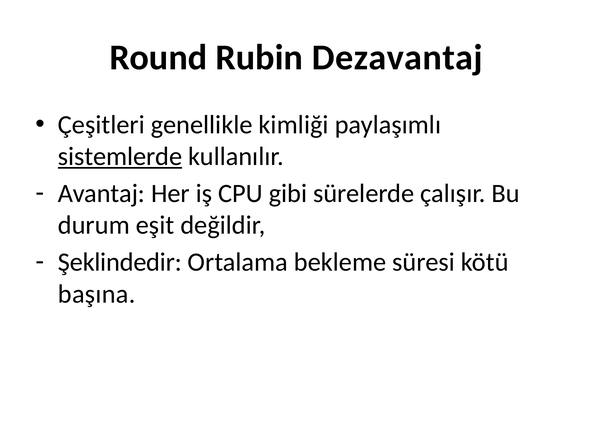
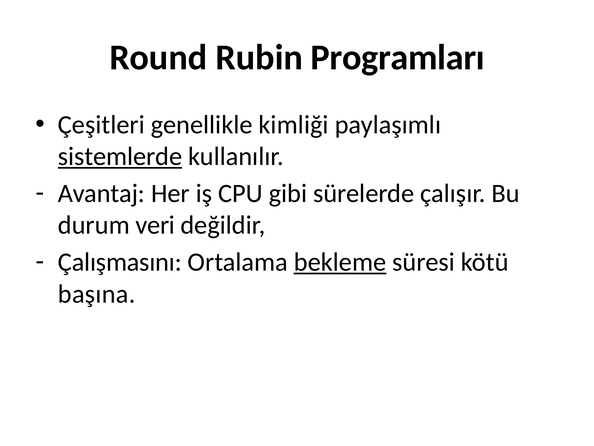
Dezavantaj: Dezavantaj -> Programları (398, 58)
eşit: eşit -> veri (155, 225)
Şeklindedir: Şeklindedir -> Çalışmasını (120, 262)
bekleme underline: none -> present (340, 262)
